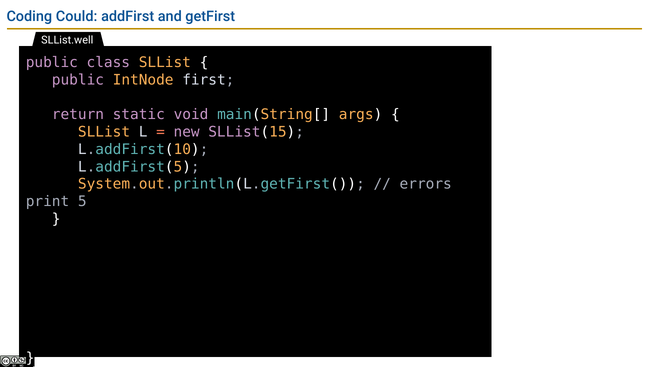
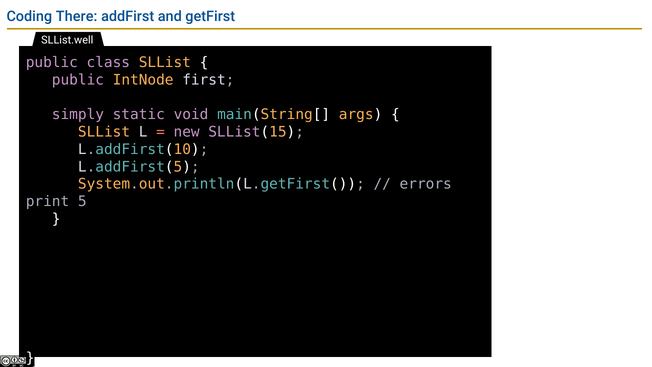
Could: Could -> There (77, 16)
return: return -> simply (78, 114)
